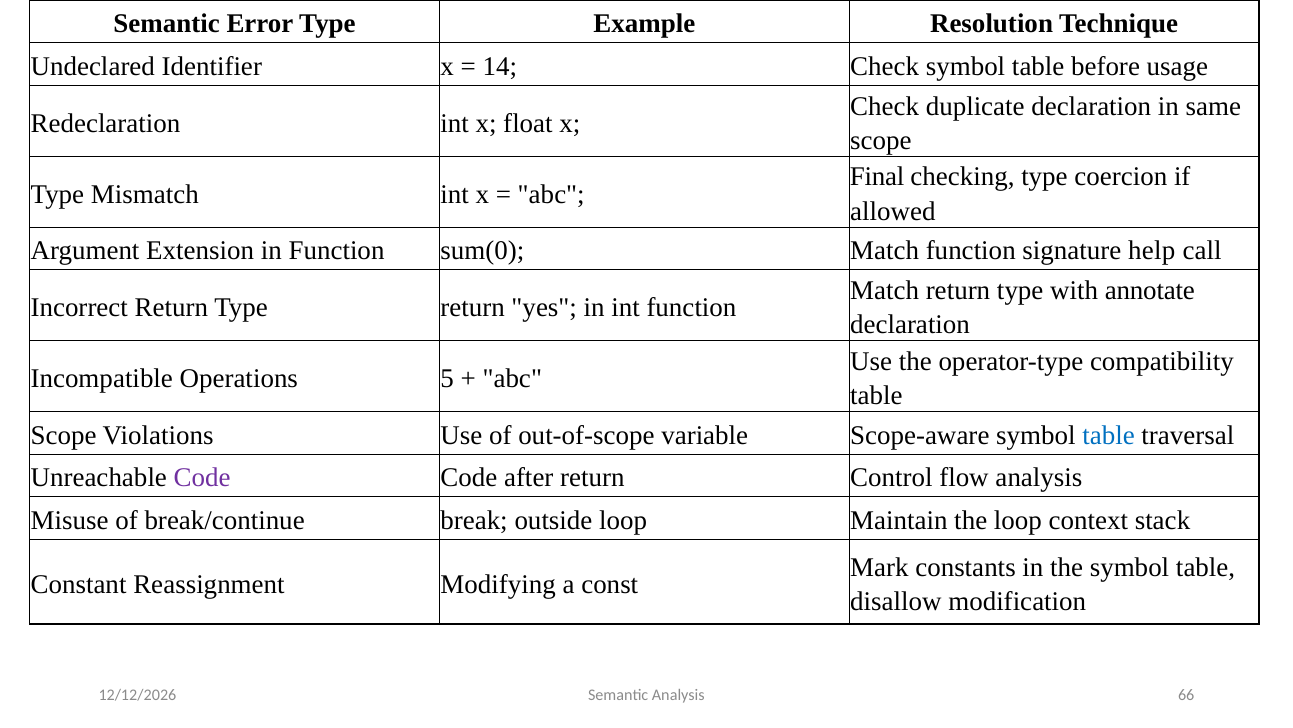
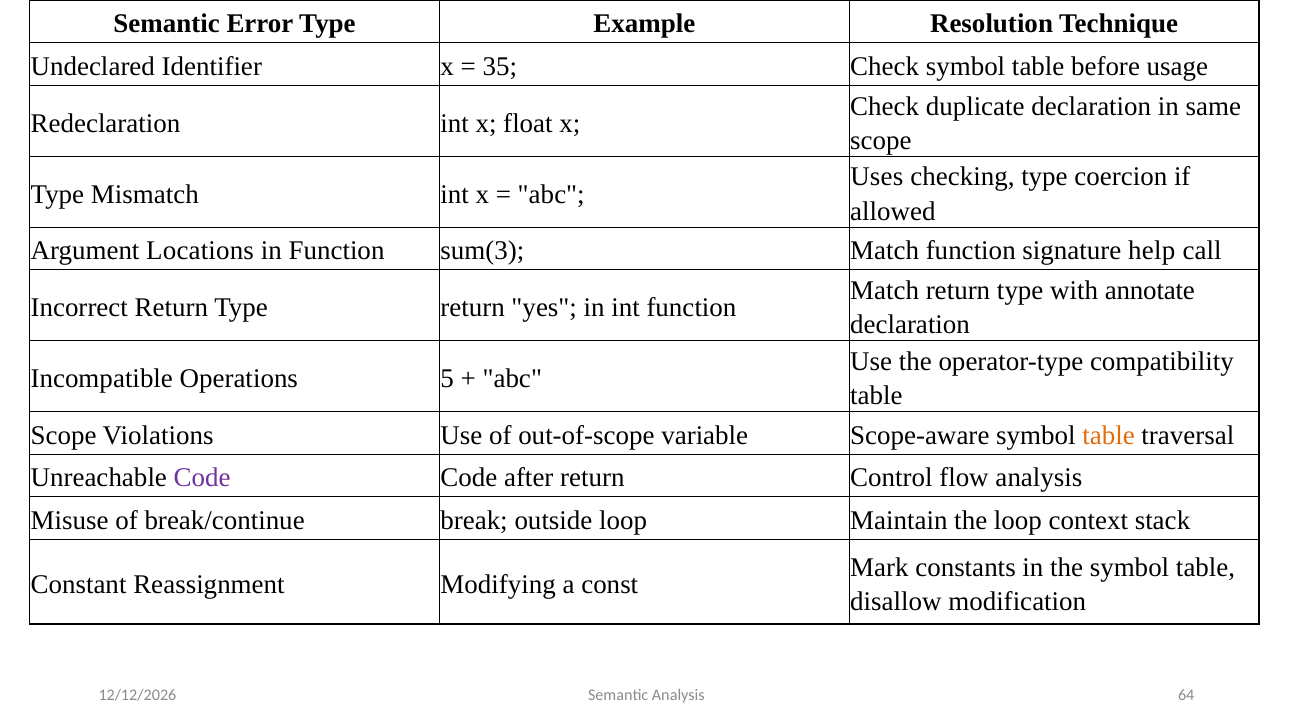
14: 14 -> 35 (500, 67)
Final: Final -> Uses (877, 177)
Extension: Extension -> Locations (200, 251)
sum(0: sum(0 -> sum(3 (482, 251)
table colour: blue -> orange (1109, 435)
66: 66 -> 64 (1186, 694)
